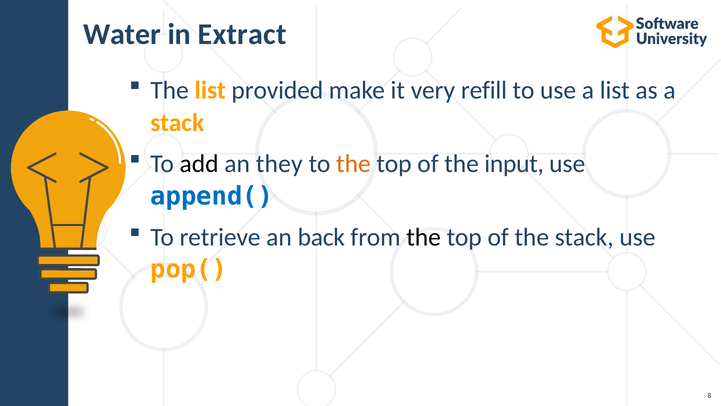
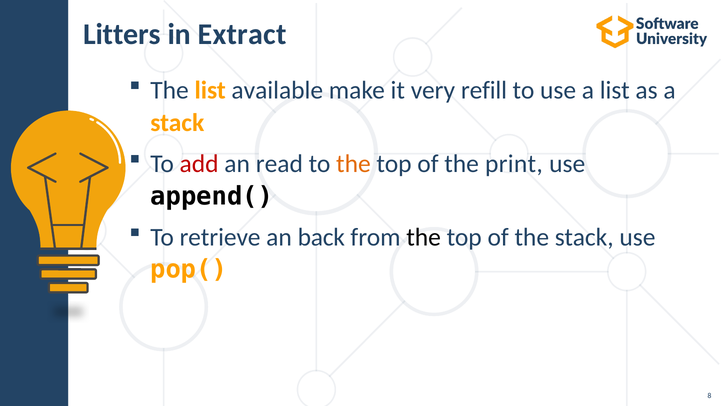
Water: Water -> Litters (122, 34)
provided: provided -> available (277, 90)
add colour: black -> red (199, 164)
they: they -> read (279, 164)
input: input -> print (514, 164)
append( colour: blue -> black (212, 196)
